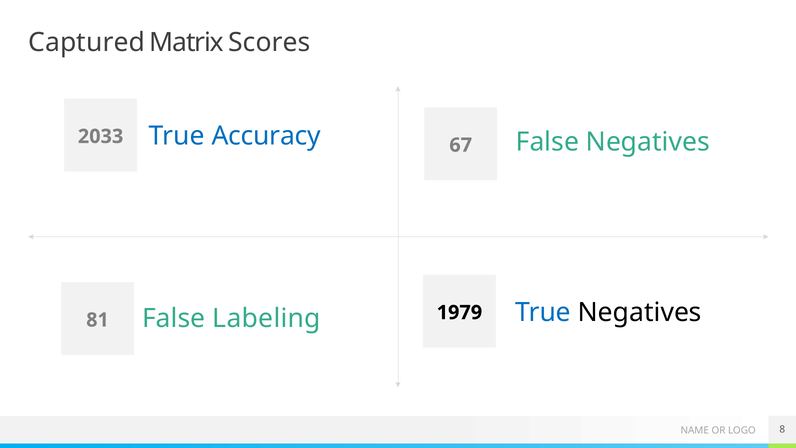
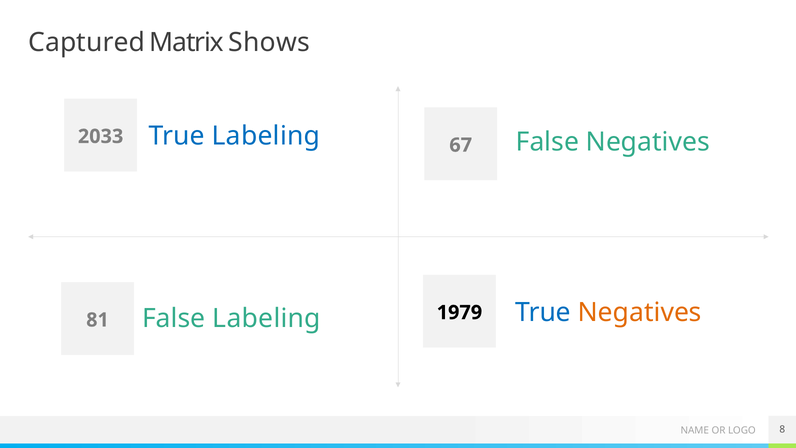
Scores: Scores -> Shows (269, 42)
True Accuracy: Accuracy -> Labeling (266, 136)
Negatives colour: black -> orange (640, 312)
